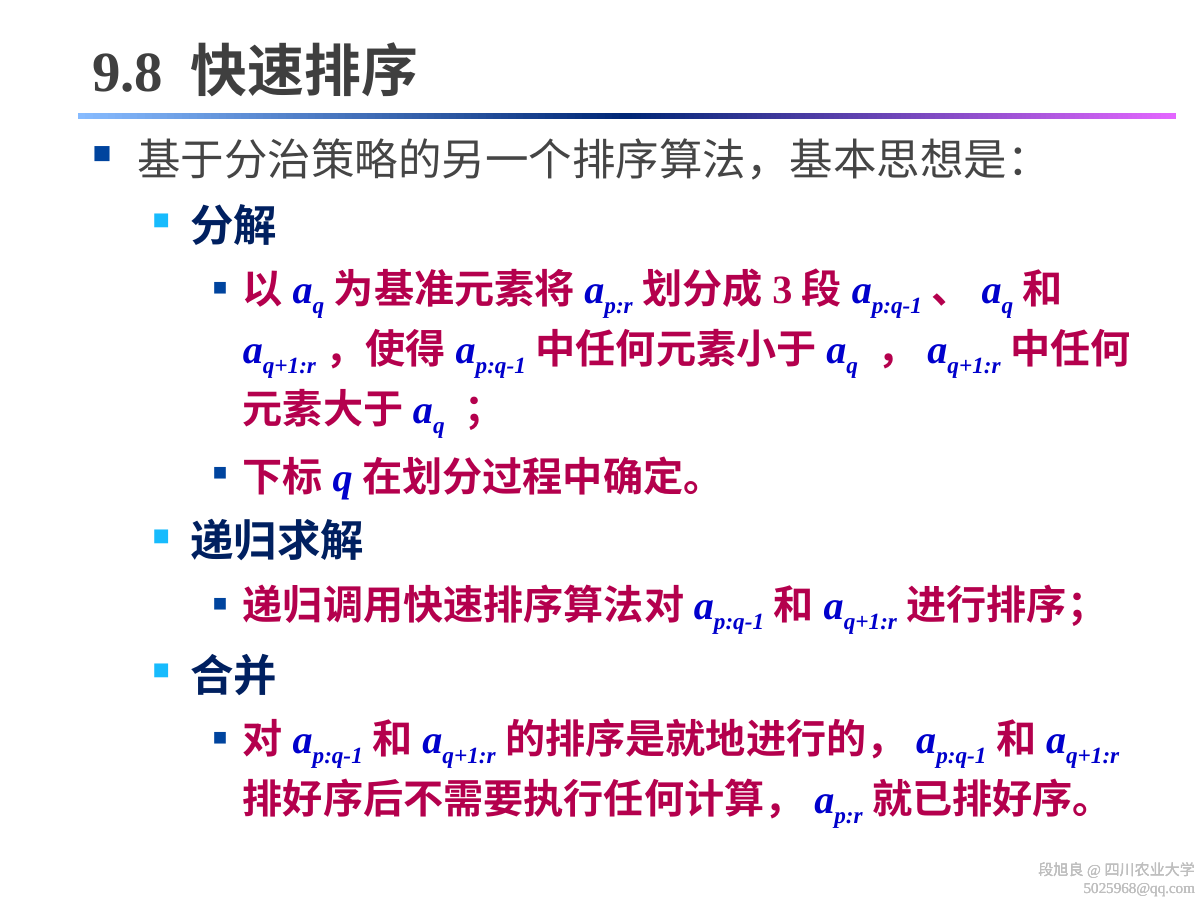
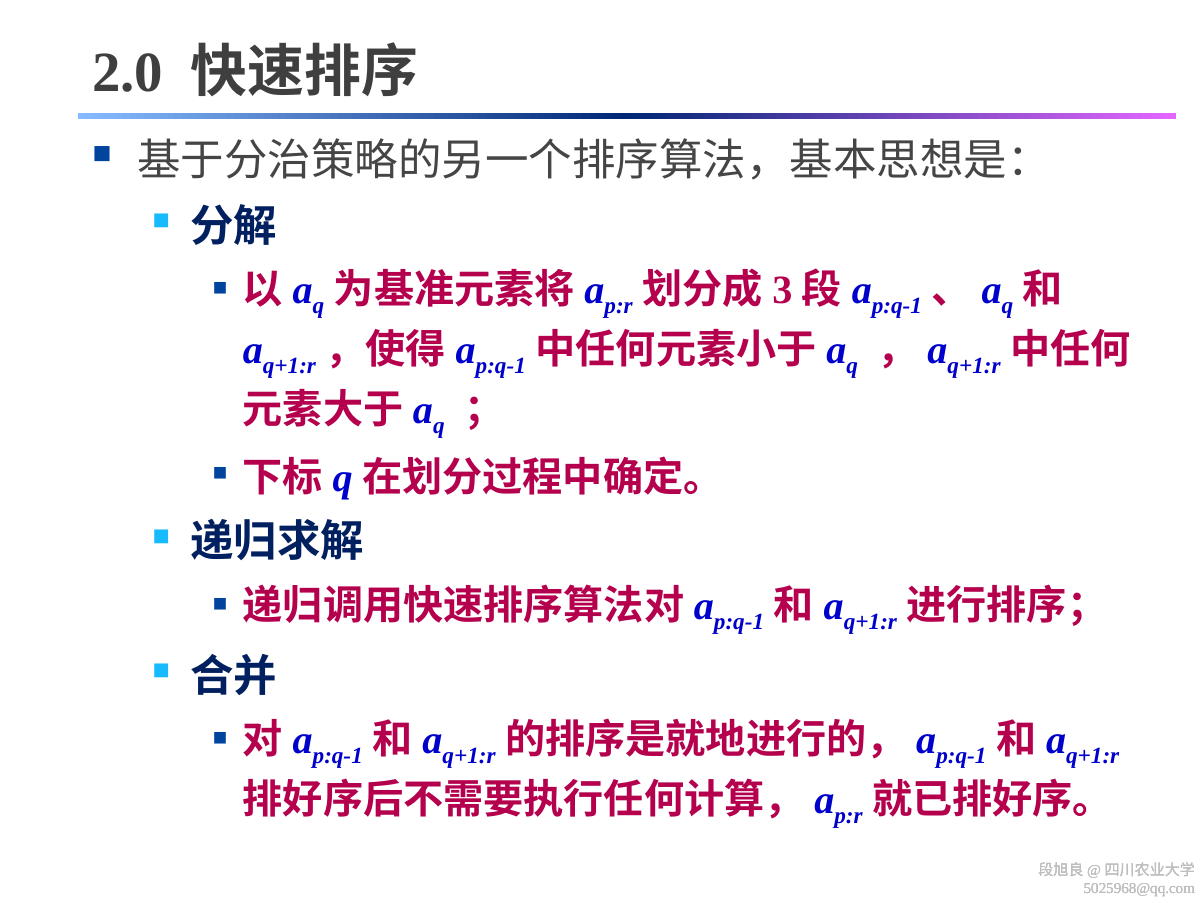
9.8: 9.8 -> 2.0 (128, 72)
